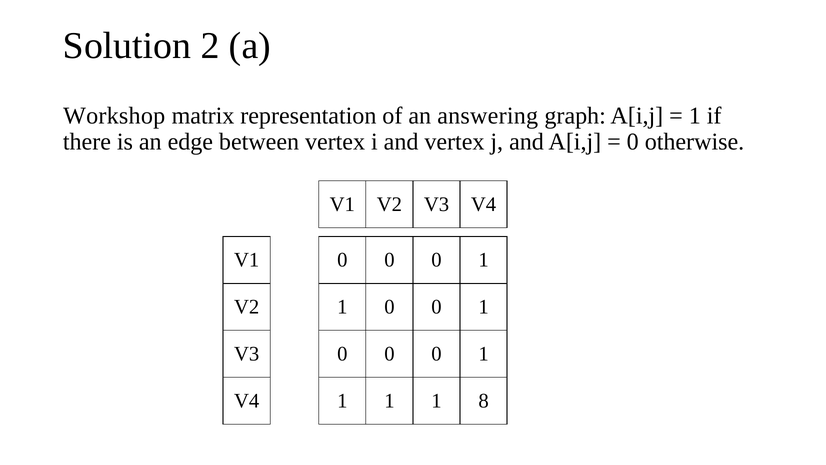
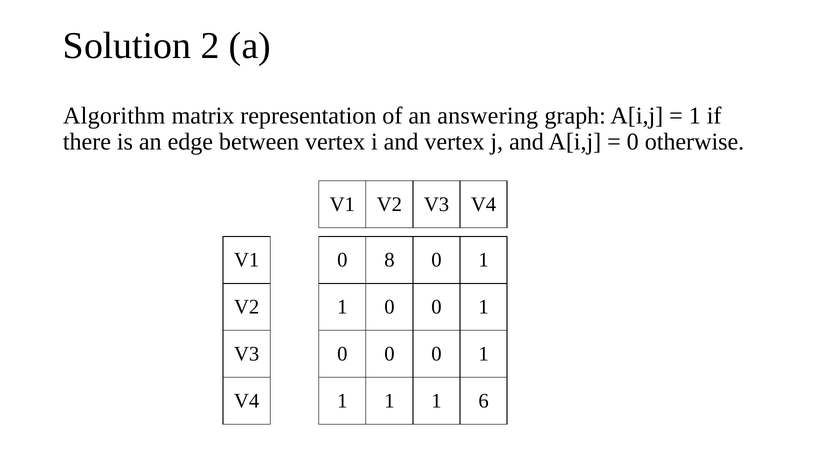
Workshop: Workshop -> Algorithm (114, 116)
0: 0 -> 8 (389, 260)
8: 8 -> 6 (484, 401)
